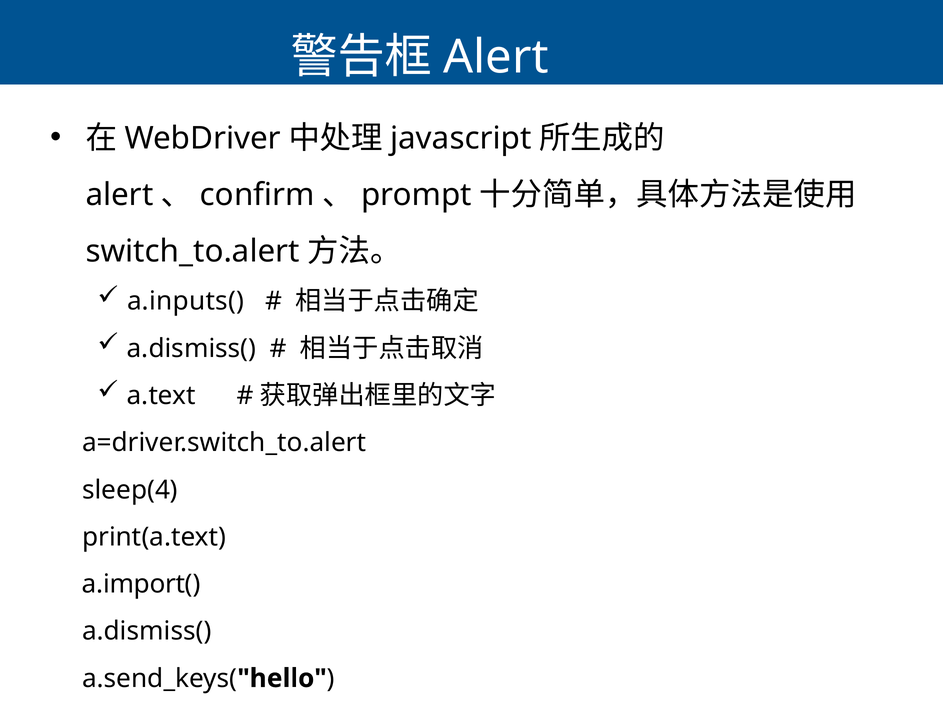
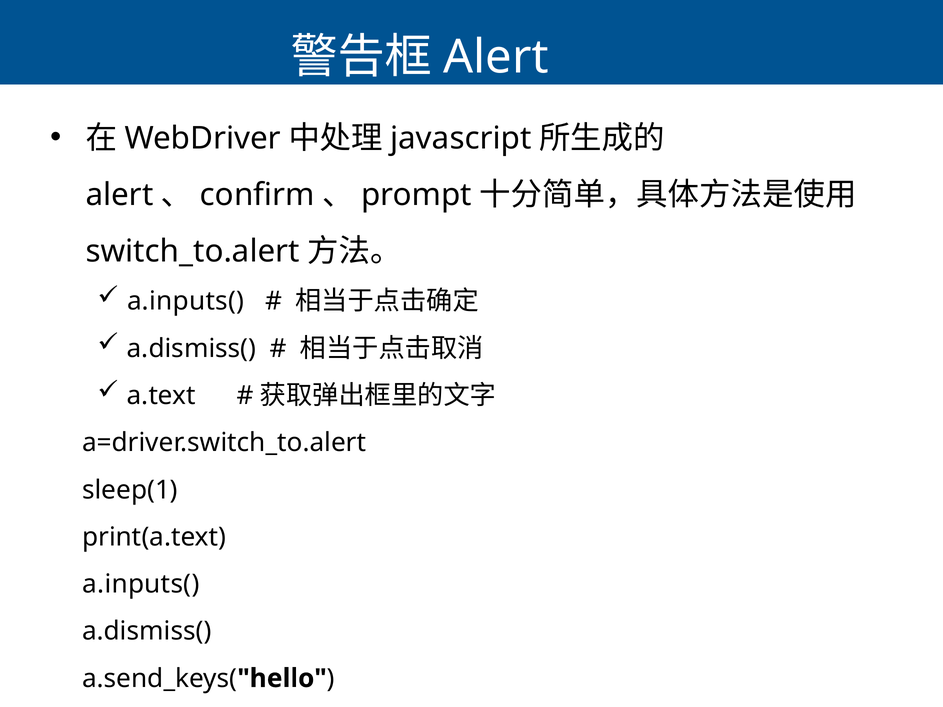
sleep(4: sleep(4 -> sleep(1 (130, 490)
a.import(: a.import( -> a.inputs( (141, 584)
